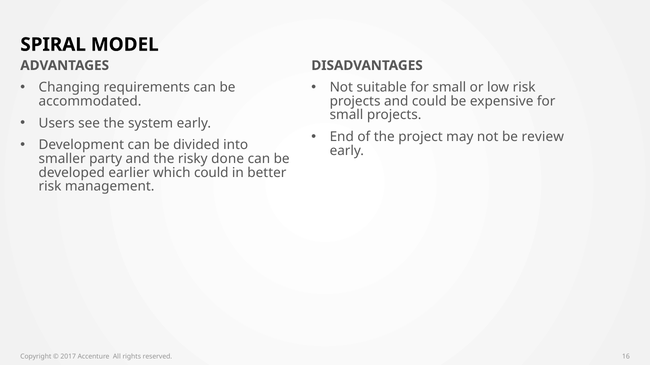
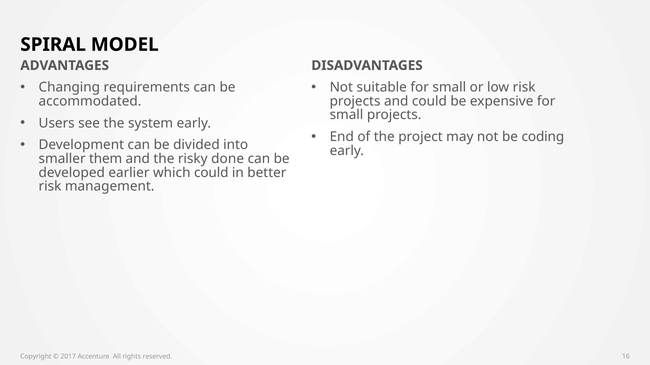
review: review -> coding (543, 137)
party: party -> them (106, 159)
